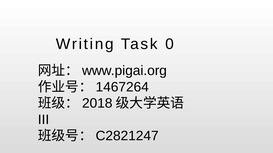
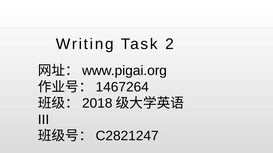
0: 0 -> 2 (170, 44)
